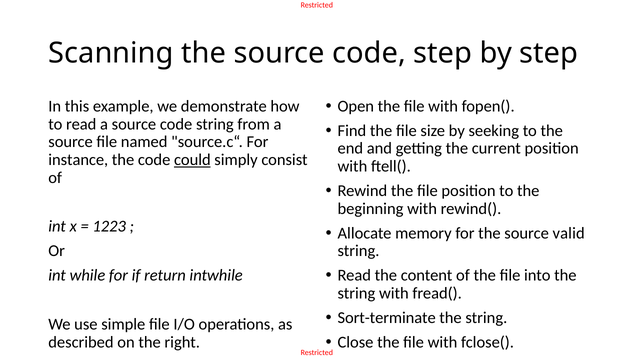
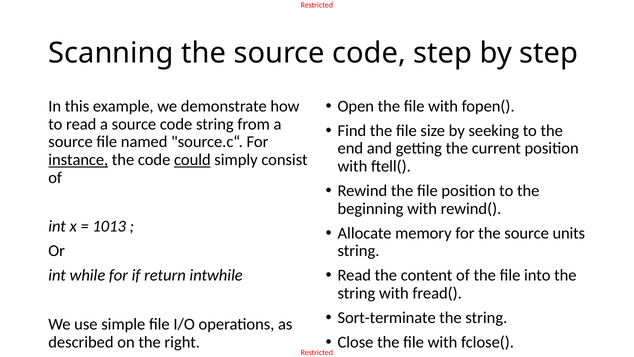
instance underline: none -> present (78, 160)
1223: 1223 -> 1013 (109, 226)
valid: valid -> units (569, 233)
